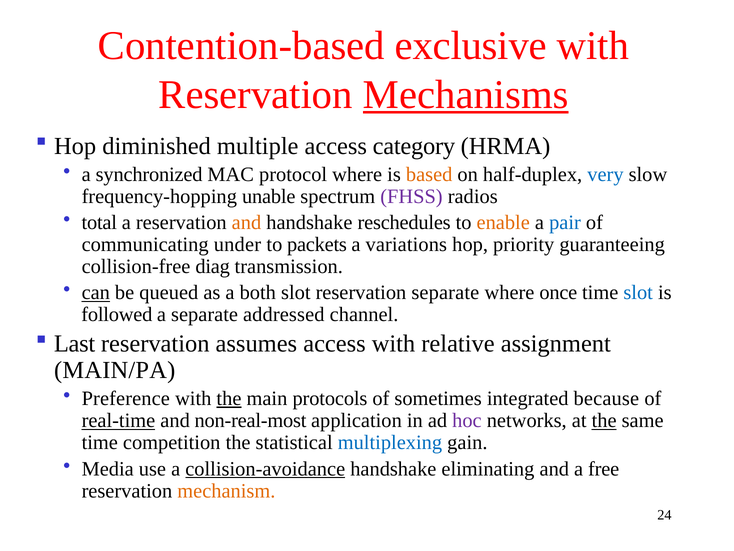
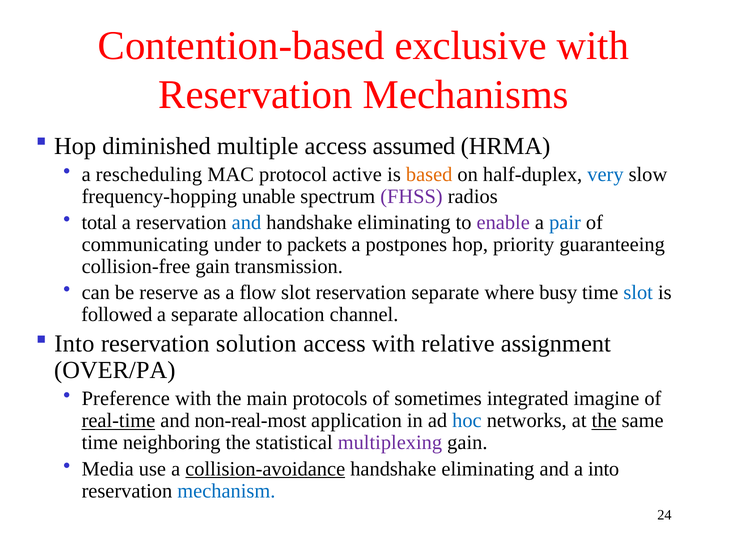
Mechanisms underline: present -> none (466, 95)
category: category -> assumed (414, 146)
synchronized: synchronized -> rescheduling (149, 174)
protocol where: where -> active (357, 174)
and colour: orange -> blue (246, 222)
reschedules: reschedules -> eliminating (404, 222)
enable colour: orange -> purple (503, 222)
variations: variations -> postpones (406, 244)
collision-free diag: diag -> gain (213, 266)
can underline: present -> none (96, 292)
queued: queued -> reserve (169, 292)
both: both -> flow (258, 292)
once: once -> busy (558, 292)
addressed: addressed -> allocation (284, 314)
Last: Last -> Into (74, 343)
assumes: assumes -> solution (256, 343)
MAIN/PA: MAIN/PA -> OVER/PA (115, 370)
the underline: present -> none (229, 398)
because: because -> imagine (606, 398)
hoc colour: purple -> blue (467, 420)
competition: competition -> neighboring (172, 442)
multiplexing colour: blue -> purple (390, 442)
a free: free -> into (604, 468)
mechanism colour: orange -> blue (226, 490)
